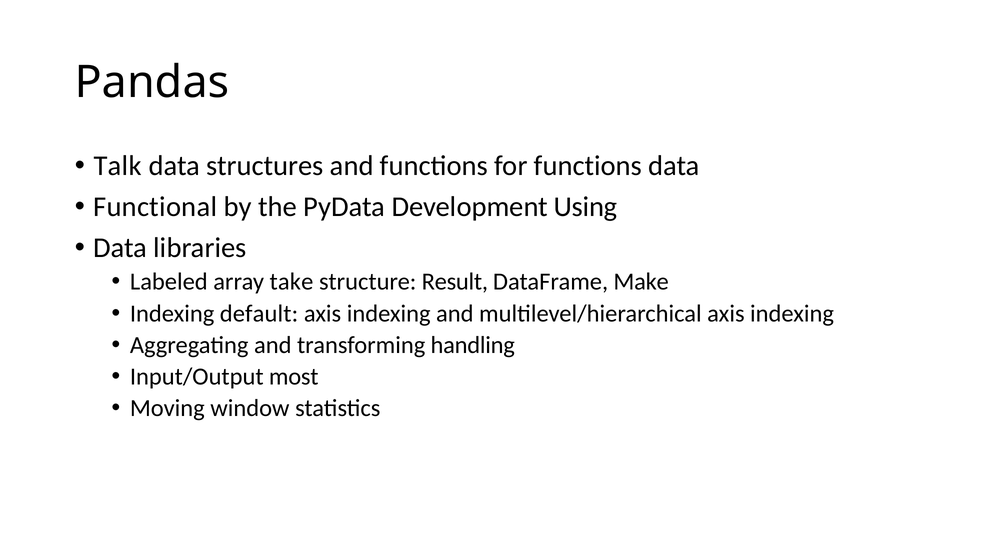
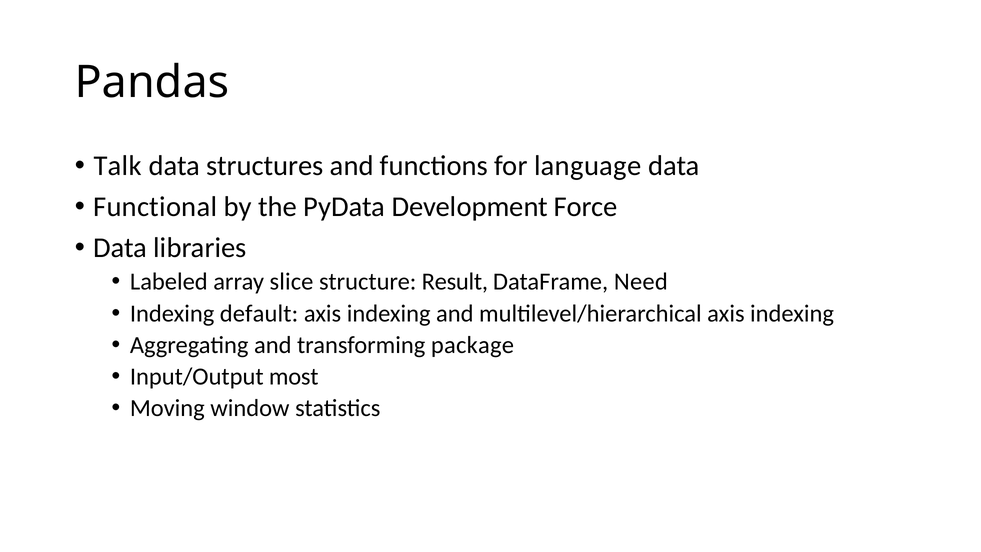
for functions: functions -> language (588, 166)
Using: Using -> Force (586, 207)
take: take -> slice (292, 282)
Make: Make -> Need (641, 282)
handling: handling -> package (472, 345)
